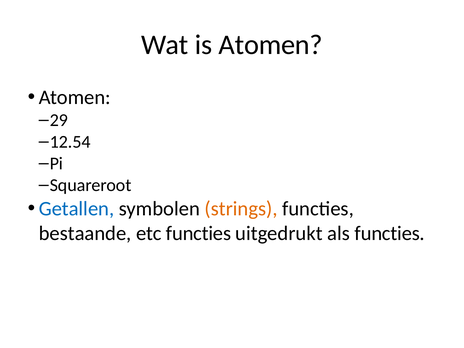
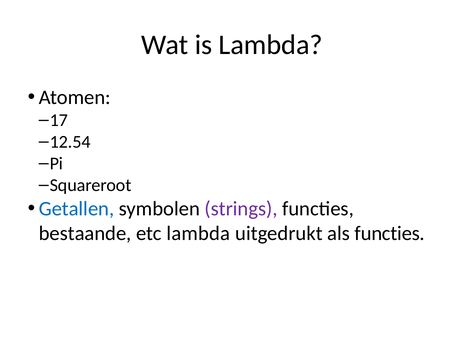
is Atomen: Atomen -> Lambda (271, 45)
29: 29 -> 17 (59, 120)
strings colour: orange -> purple (241, 209)
etc functies: functies -> lambda (198, 233)
